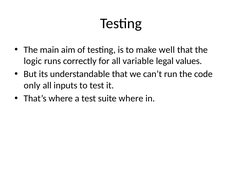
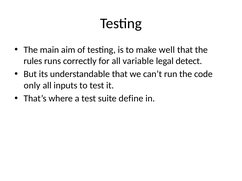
logic: logic -> rules (33, 61)
values: values -> detect (189, 61)
suite where: where -> define (131, 99)
